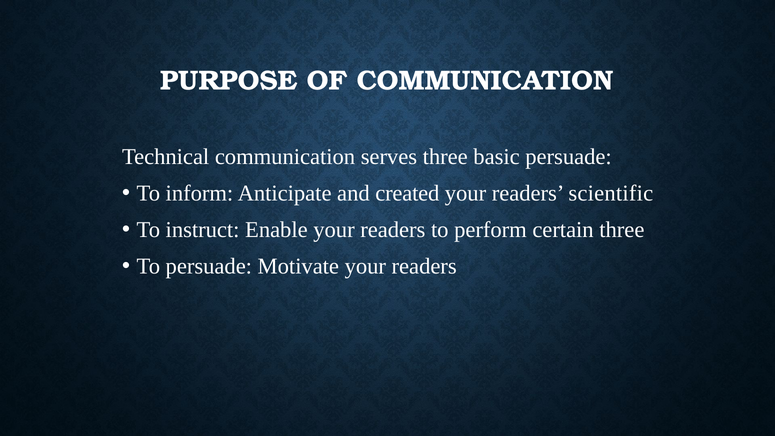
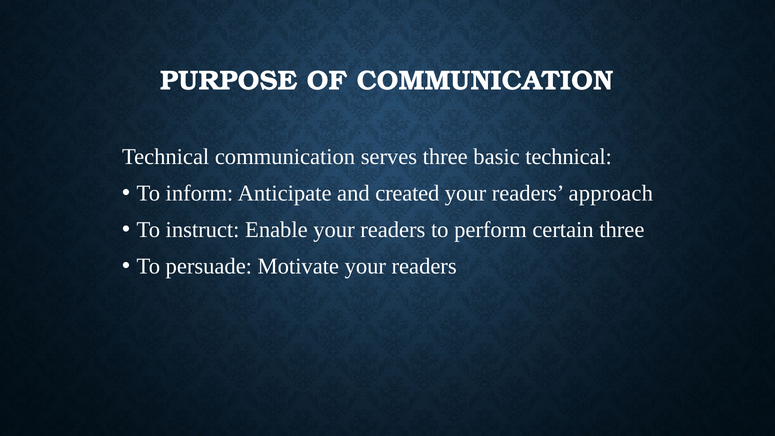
basic persuade: persuade -> technical (569, 157)
scientific: scientific -> approach (611, 193)
